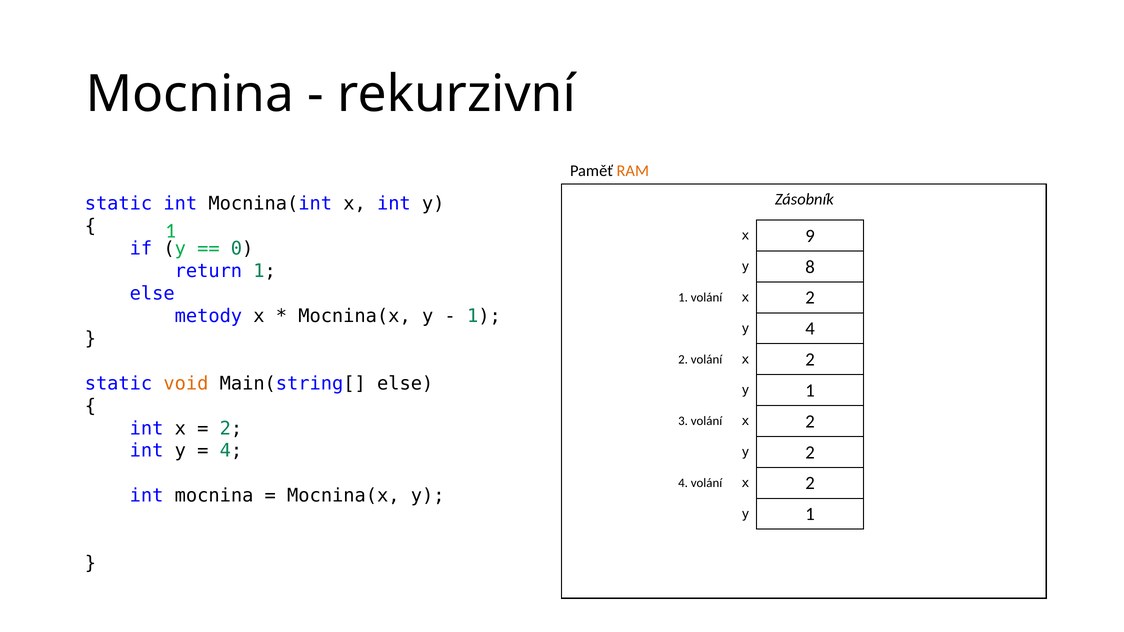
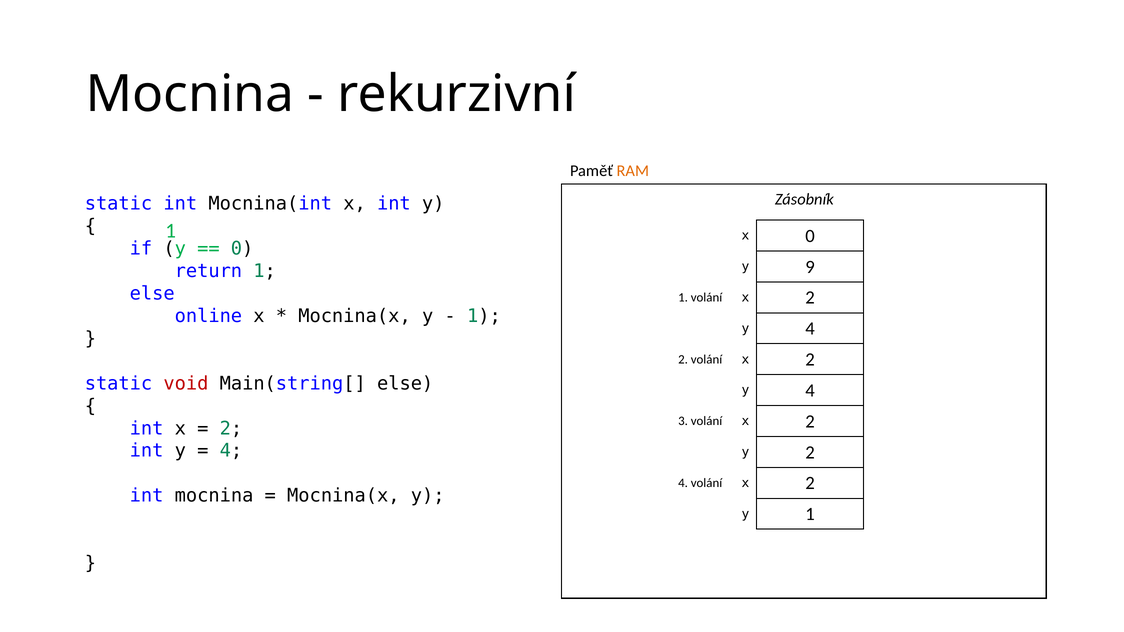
x 9: 9 -> 0 (810, 236)
8: 8 -> 9 (810, 267)
metody: metody -> online (208, 316)
void colour: orange -> red (186, 384)
1: 1 -> 4 (810, 391)
